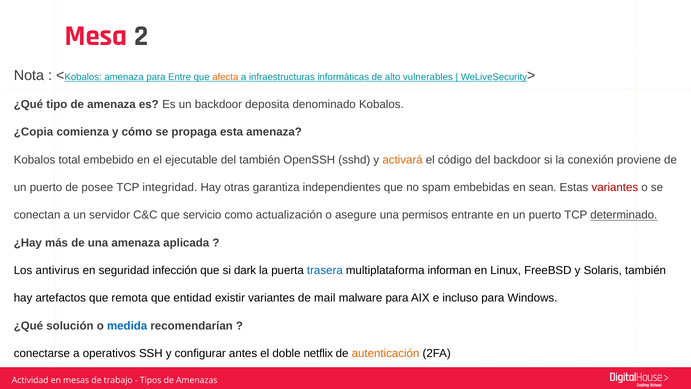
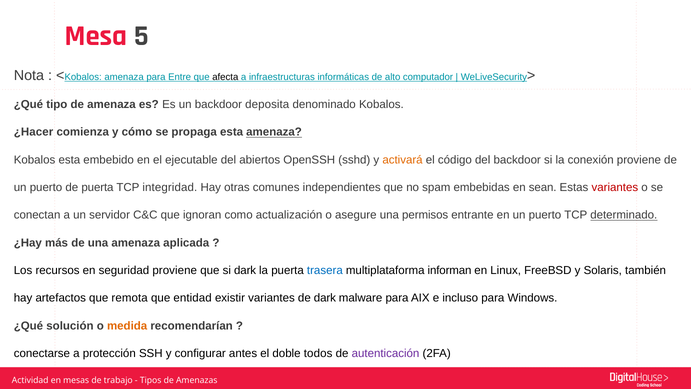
2: 2 -> 5 (141, 35)
afecta colour: orange -> black (225, 77)
vulnerables: vulnerables -> computador (428, 77)
¿Copia: ¿Copia -> ¿Hacer (34, 132)
amenaza underline: none -> present (274, 132)
Kobalos total: total -> esta (69, 160)
del también: también -> abiertos (260, 160)
de posee: posee -> puerta (97, 187)
garantiza: garantiza -> comunes (276, 187)
servicio: servicio -> ignoran (202, 215)
antivirus: antivirus -> recursos (58, 270)
seguridad infección: infección -> proviene (175, 270)
de mail: mail -> dark (325, 298)
medida colour: blue -> orange (127, 326)
operativos: operativos -> protección (109, 353)
netflix: netflix -> todos (318, 353)
autenticación colour: orange -> purple (386, 353)
